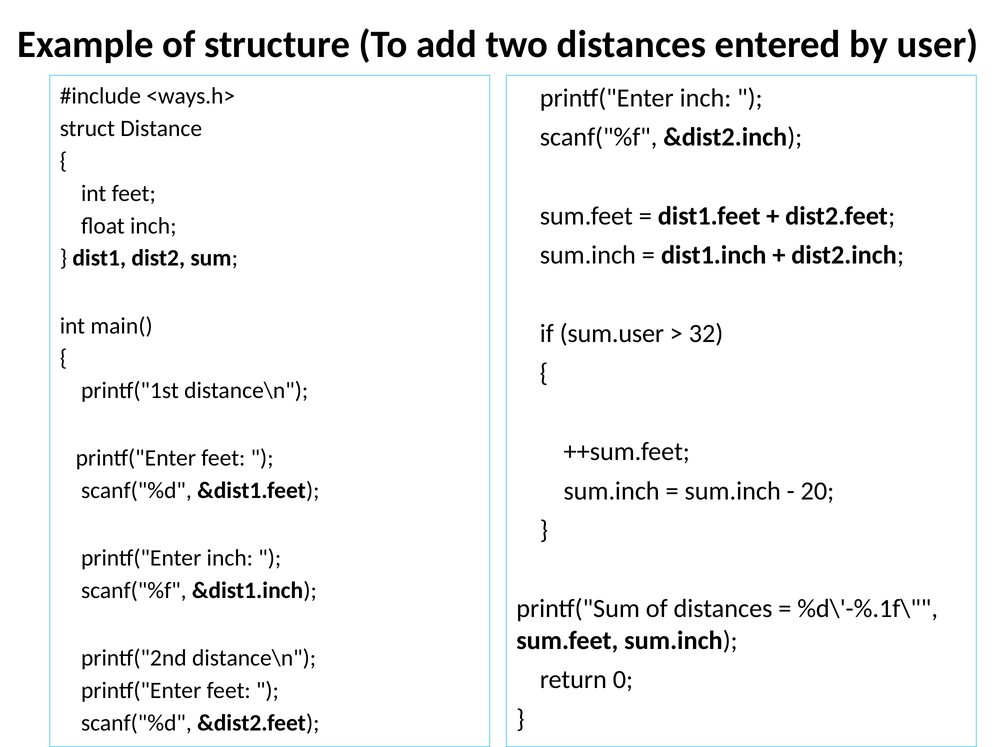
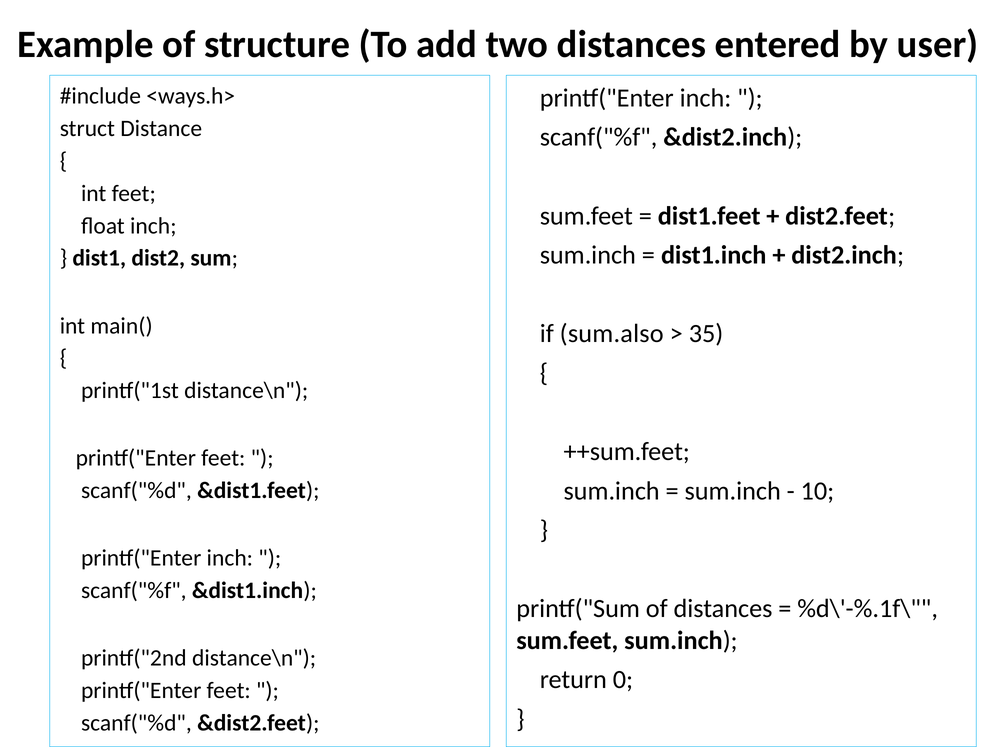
sum.user: sum.user -> sum.also (612, 334)
32: 32 -> 35 (706, 334)
20: 20 -> 10 (817, 491)
